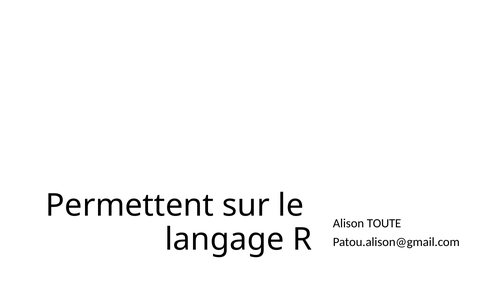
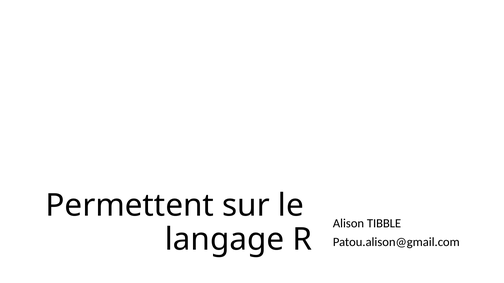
TOUTE: TOUTE -> TIBBLE (384, 224)
